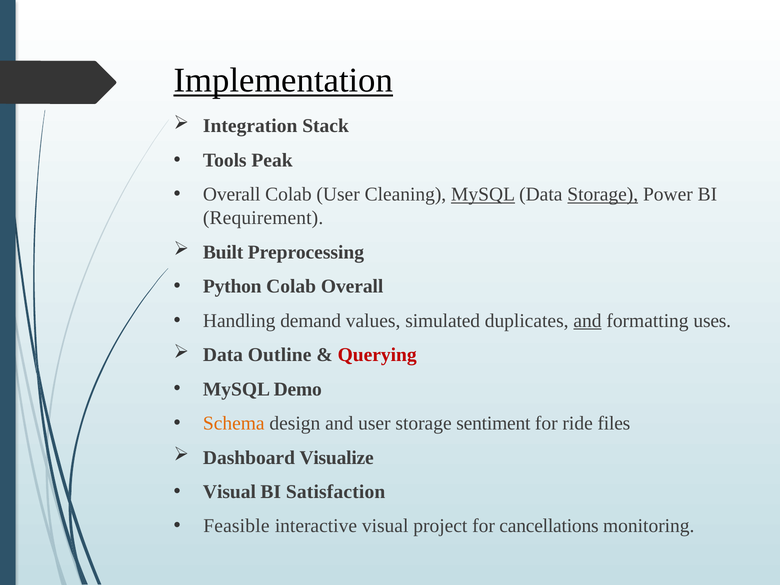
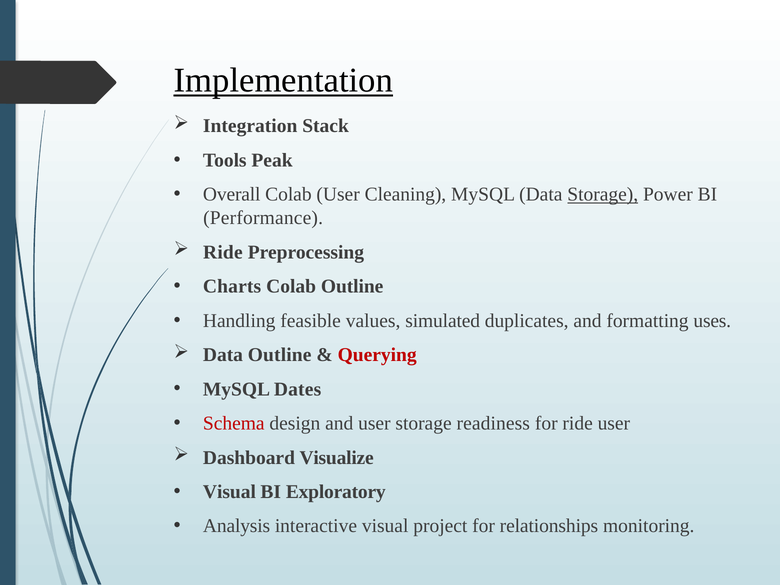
MySQL underline: present -> none (483, 194)
Requirement: Requirement -> Performance (263, 218)
Built: Built -> Ride (223, 252)
Python: Python -> Charts (232, 286)
Colab Overall: Overall -> Outline (352, 286)
demand: demand -> feasible (311, 321)
and underline: present -> none (588, 321)
Demo: Demo -> Dates (298, 389)
Schema colour: orange -> red (234, 423)
sentiment: sentiment -> readiness (493, 423)
ride files: files -> user (614, 423)
Satisfaction: Satisfaction -> Exploratory (336, 492)
Feasible: Feasible -> Analysis (237, 526)
cancellations: cancellations -> relationships (549, 526)
